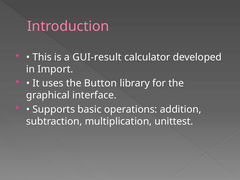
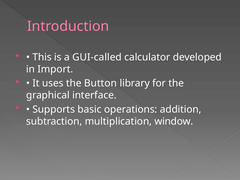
GUI-result: GUI-result -> GUI-called (97, 57)
unittest: unittest -> window (174, 121)
